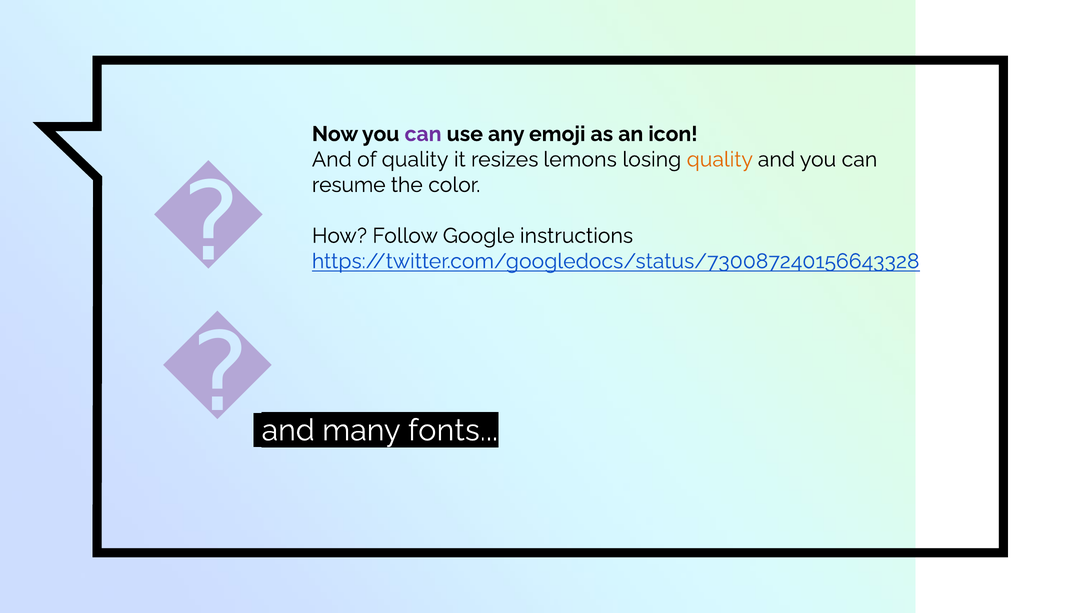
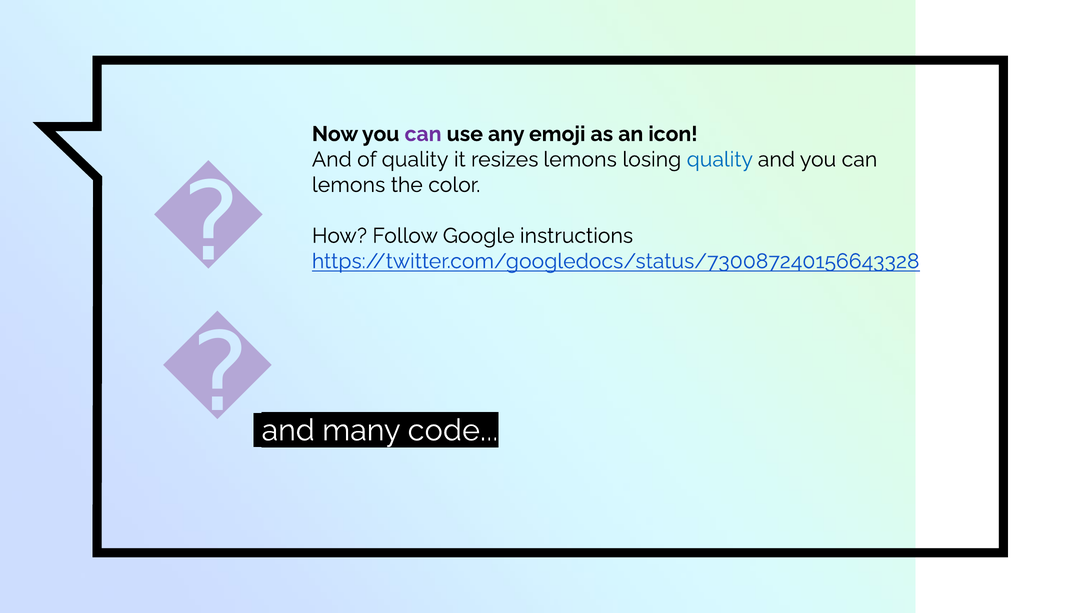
quality colour: orange -> blue (720, 160)
resume: resume -> lemons (349, 185)
fonts: fonts -> code (453, 430)
